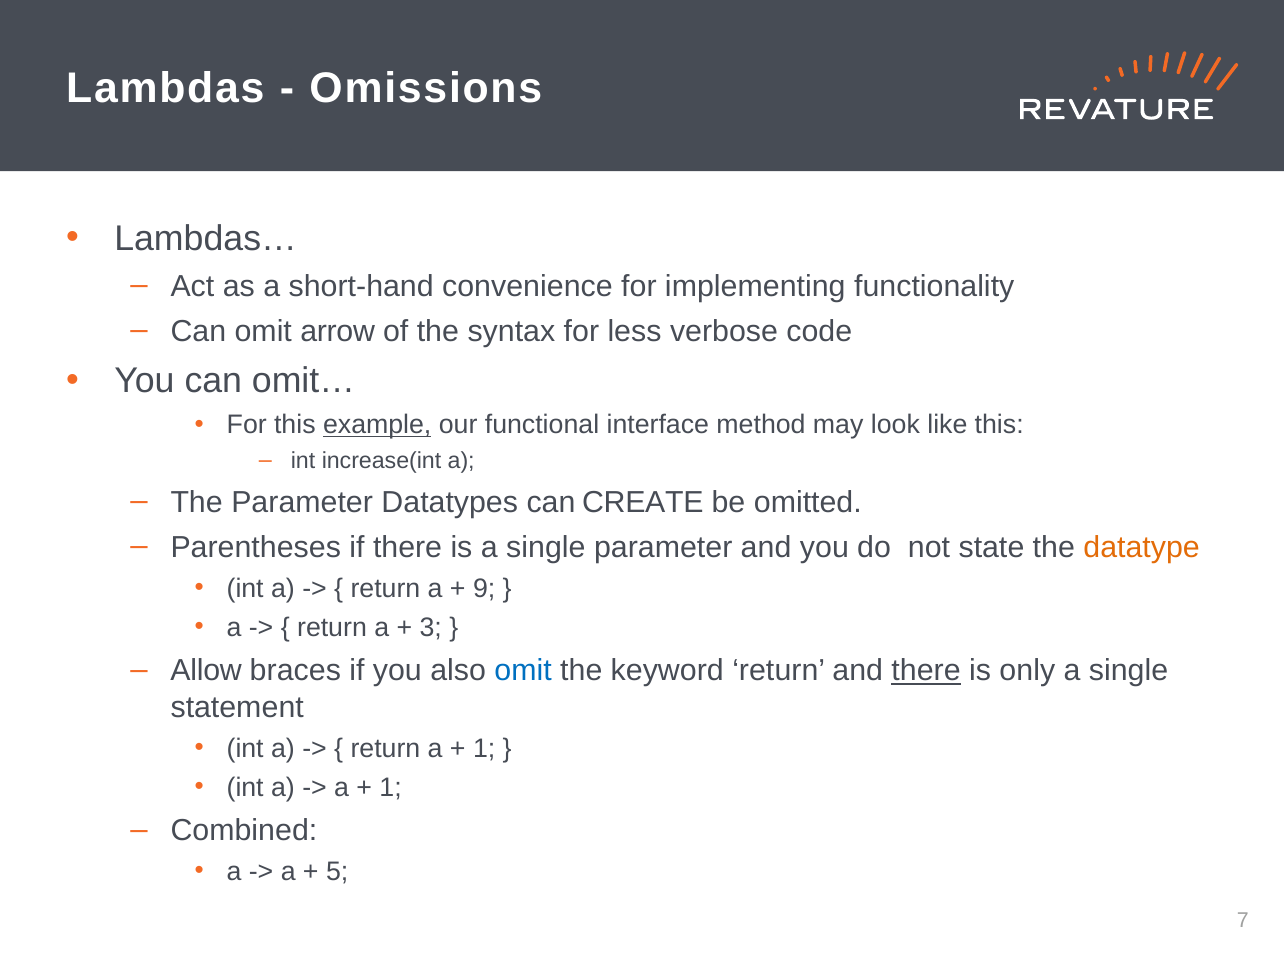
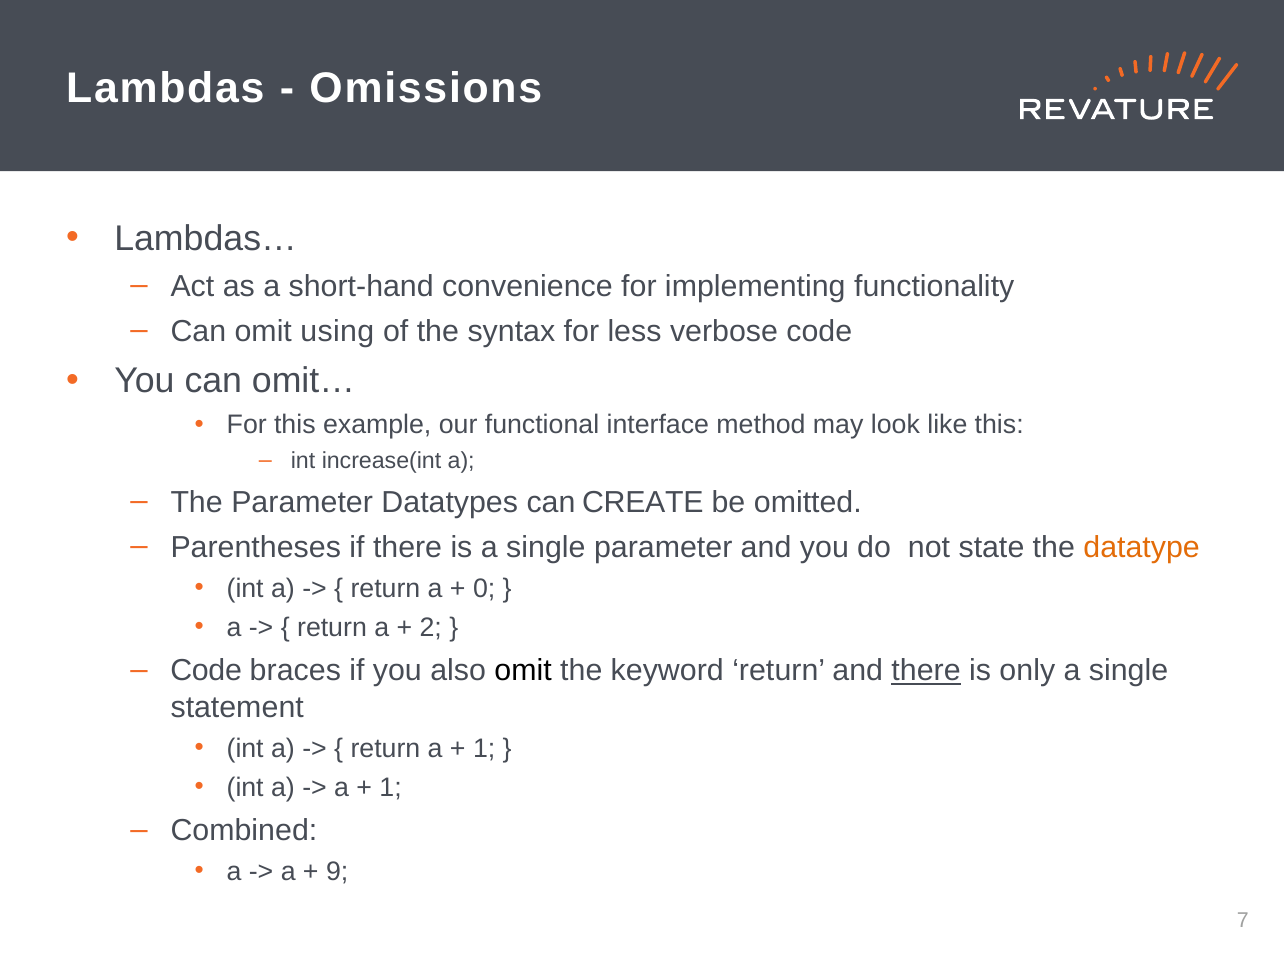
arrow: arrow -> using (337, 331)
example underline: present -> none (377, 425)
9: 9 -> 0 (484, 588)
3: 3 -> 2 (431, 628)
Allow: Allow -> Code (206, 671)
omit colour: blue -> black (523, 671)
5: 5 -> 9 (337, 872)
